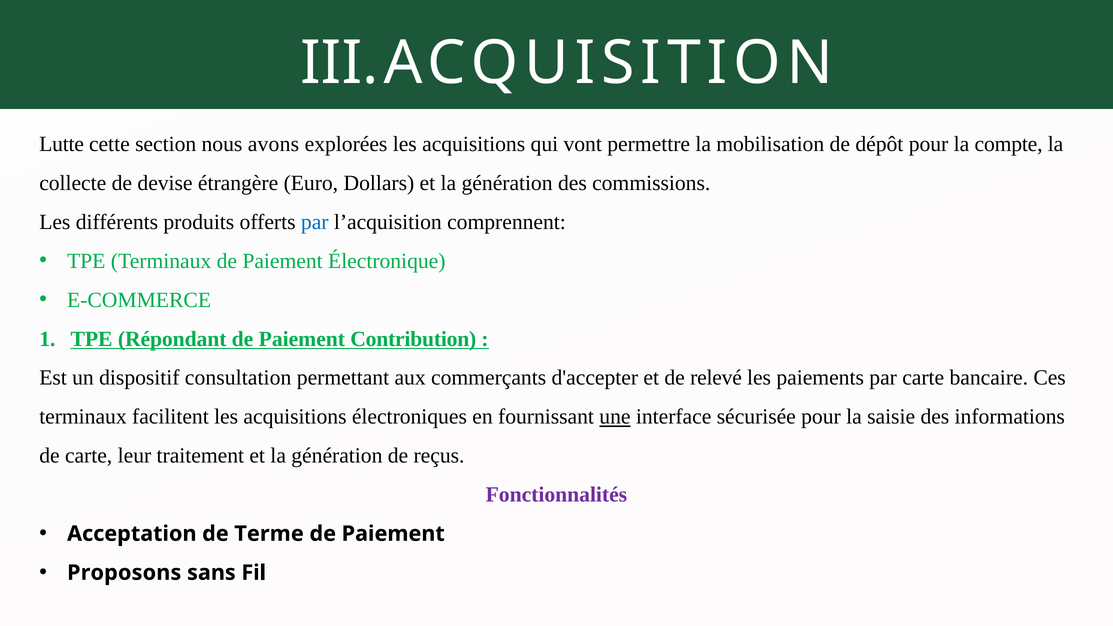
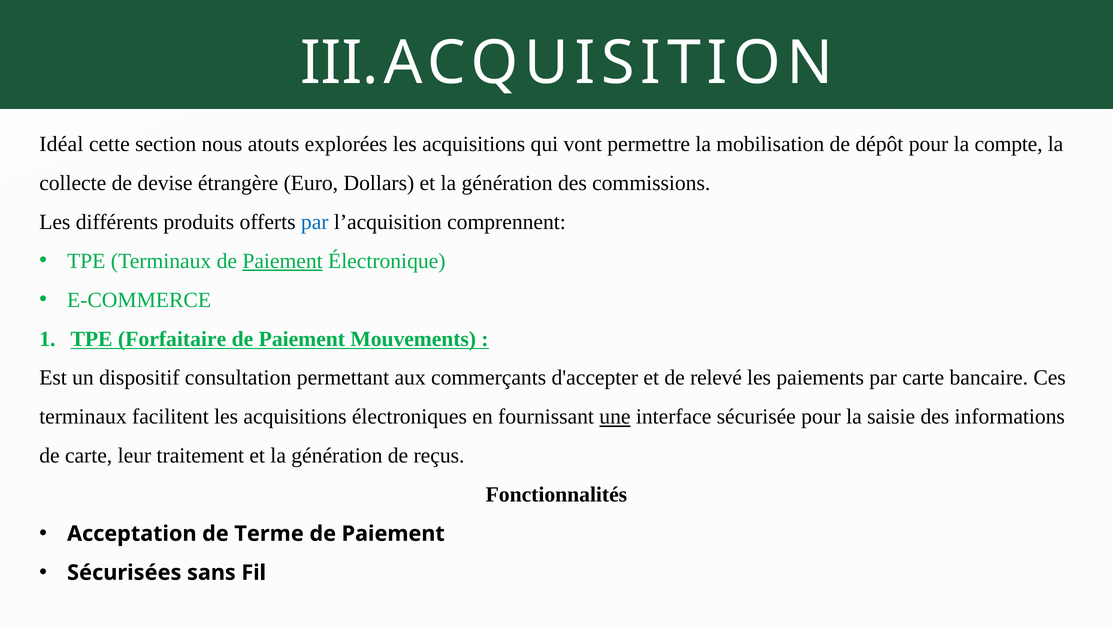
Lutte: Lutte -> Idéal (61, 144)
avons: avons -> atouts (274, 144)
Paiement underline: none -> present (283, 261)
Répondant: Répondant -> Forfaitaire (172, 339)
Contribution: Contribution -> Mouvements (413, 339)
Fonctionnalités colour: purple -> black (556, 495)
Proposons: Proposons -> Sécurisées (124, 573)
